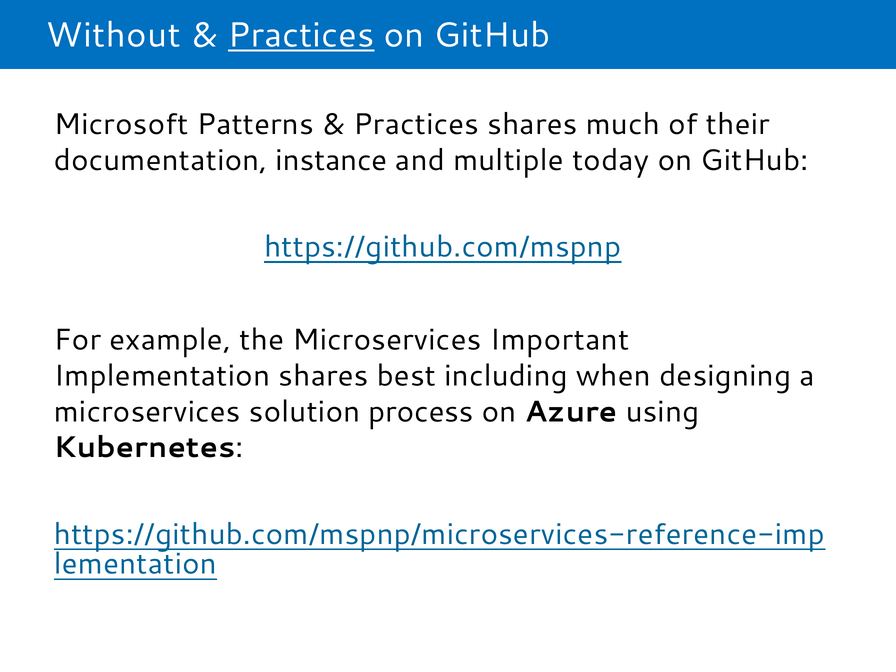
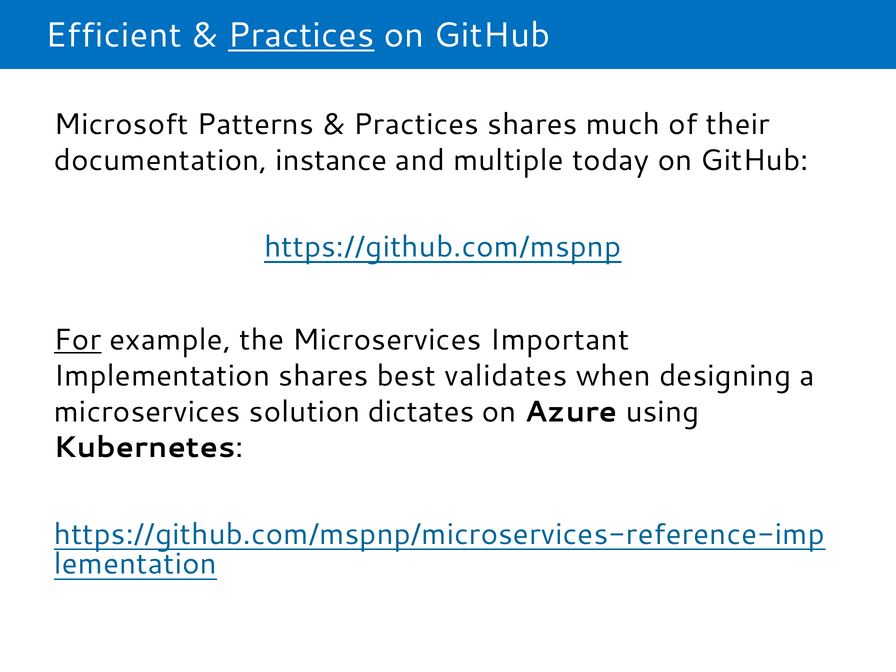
Without: Without -> Efficient (113, 35)
For underline: none -> present (78, 340)
including: including -> validates (506, 376)
process: process -> dictates (421, 412)
